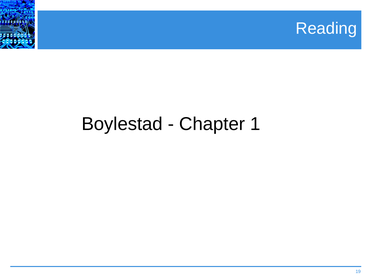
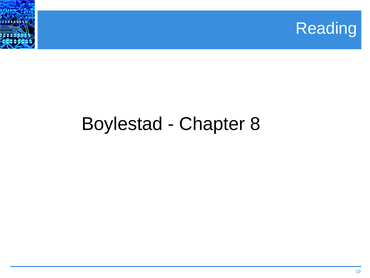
1: 1 -> 8 (255, 124)
